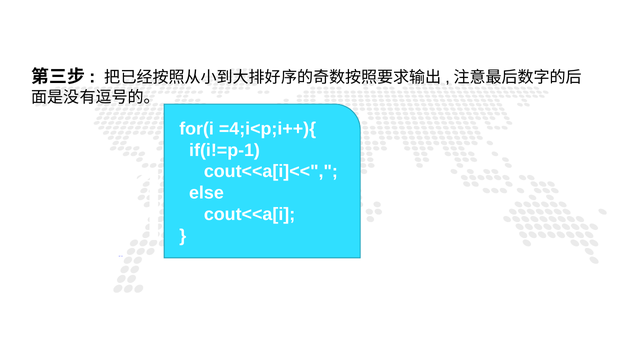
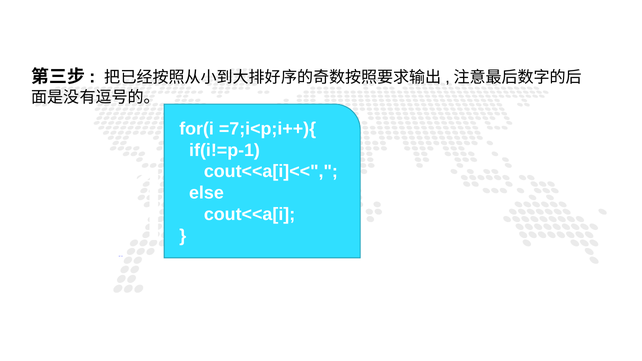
=4;i<p;i++){: =4;i<p;i++){ -> =7;i<p;i++){ (268, 129)
